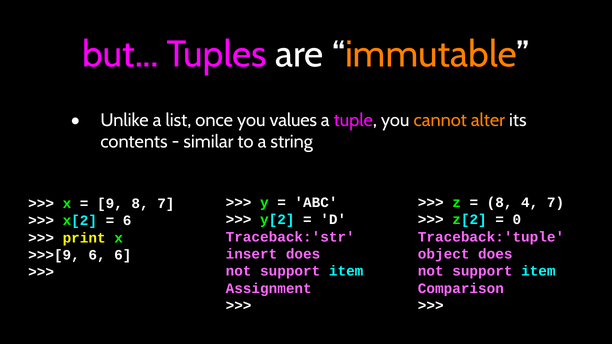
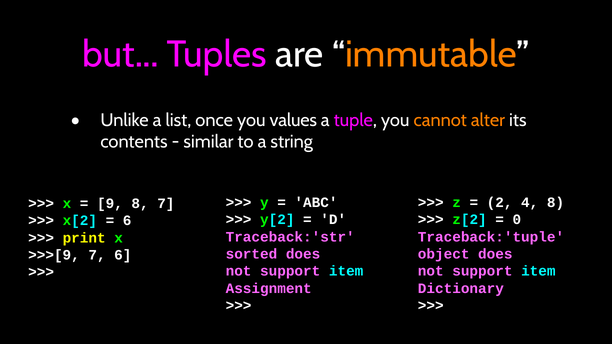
8: 8 -> 2 (500, 203)
4 7: 7 -> 8 (556, 203)
insert: insert -> sorted (251, 254)
>>>[9 6: 6 -> 7 (97, 255)
Comparison: Comparison -> Dictionary (461, 289)
